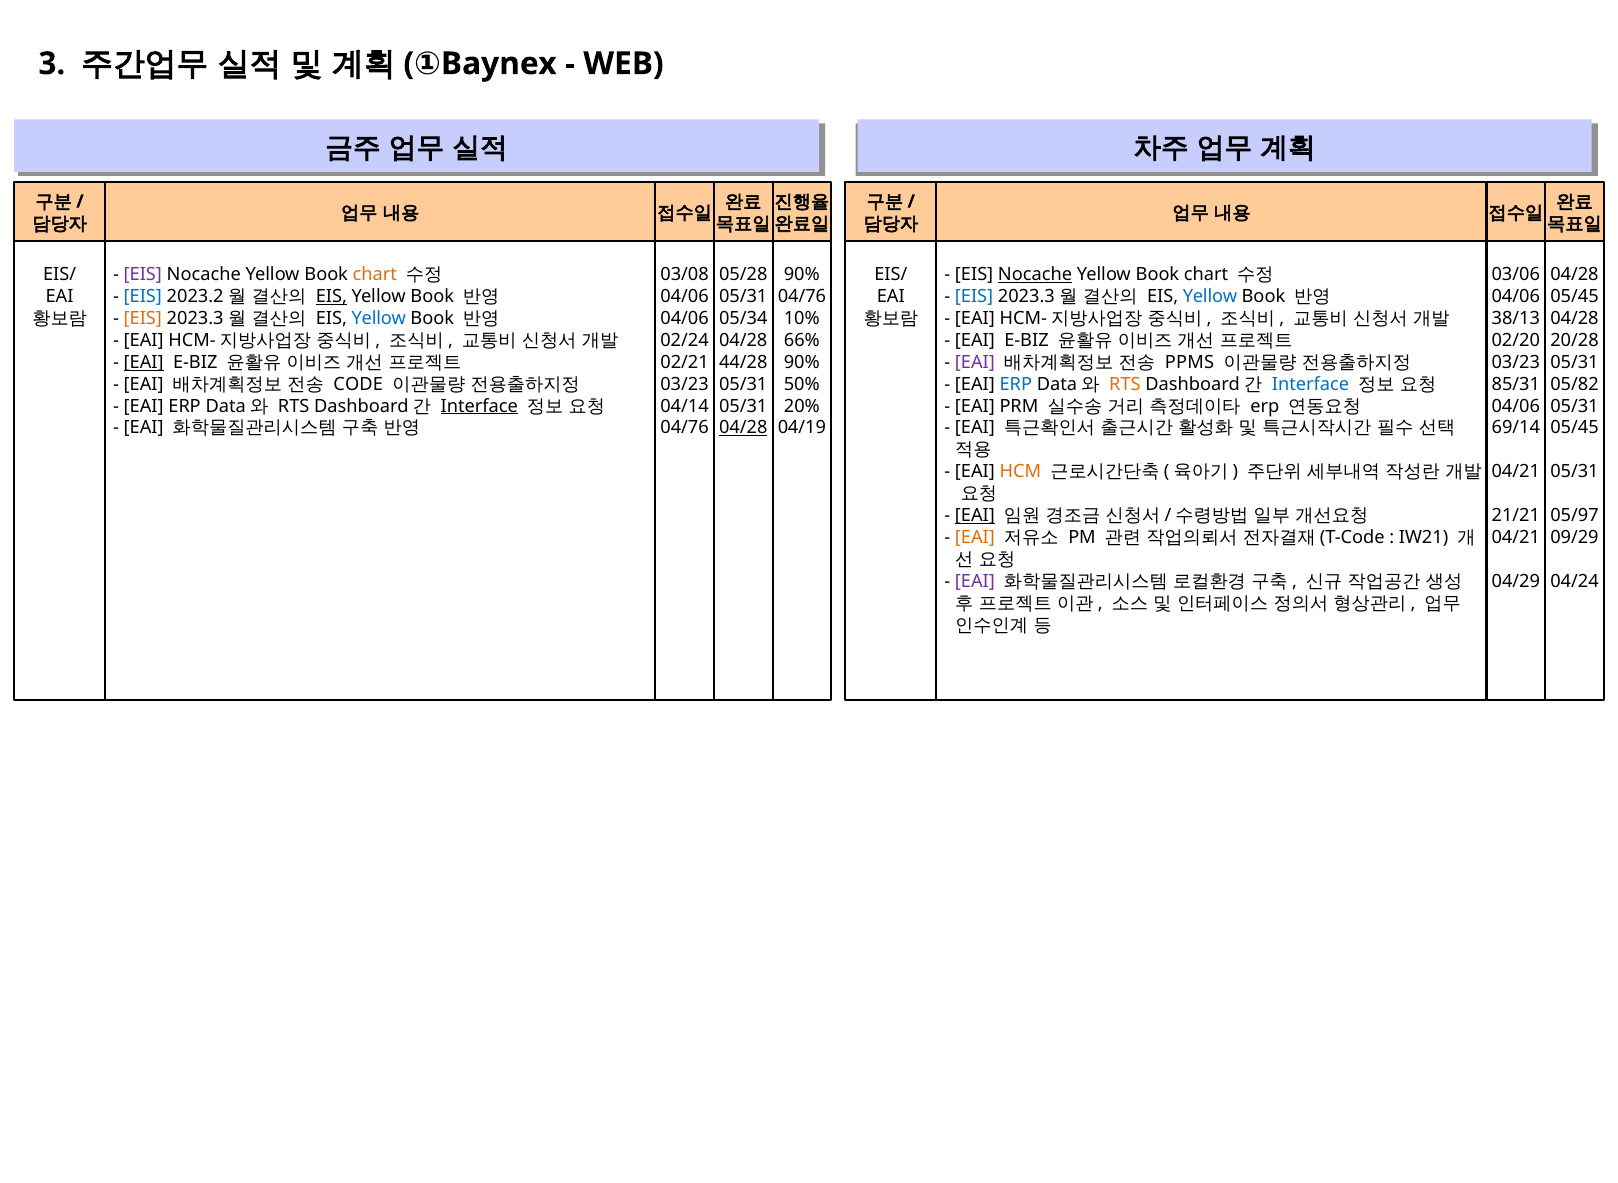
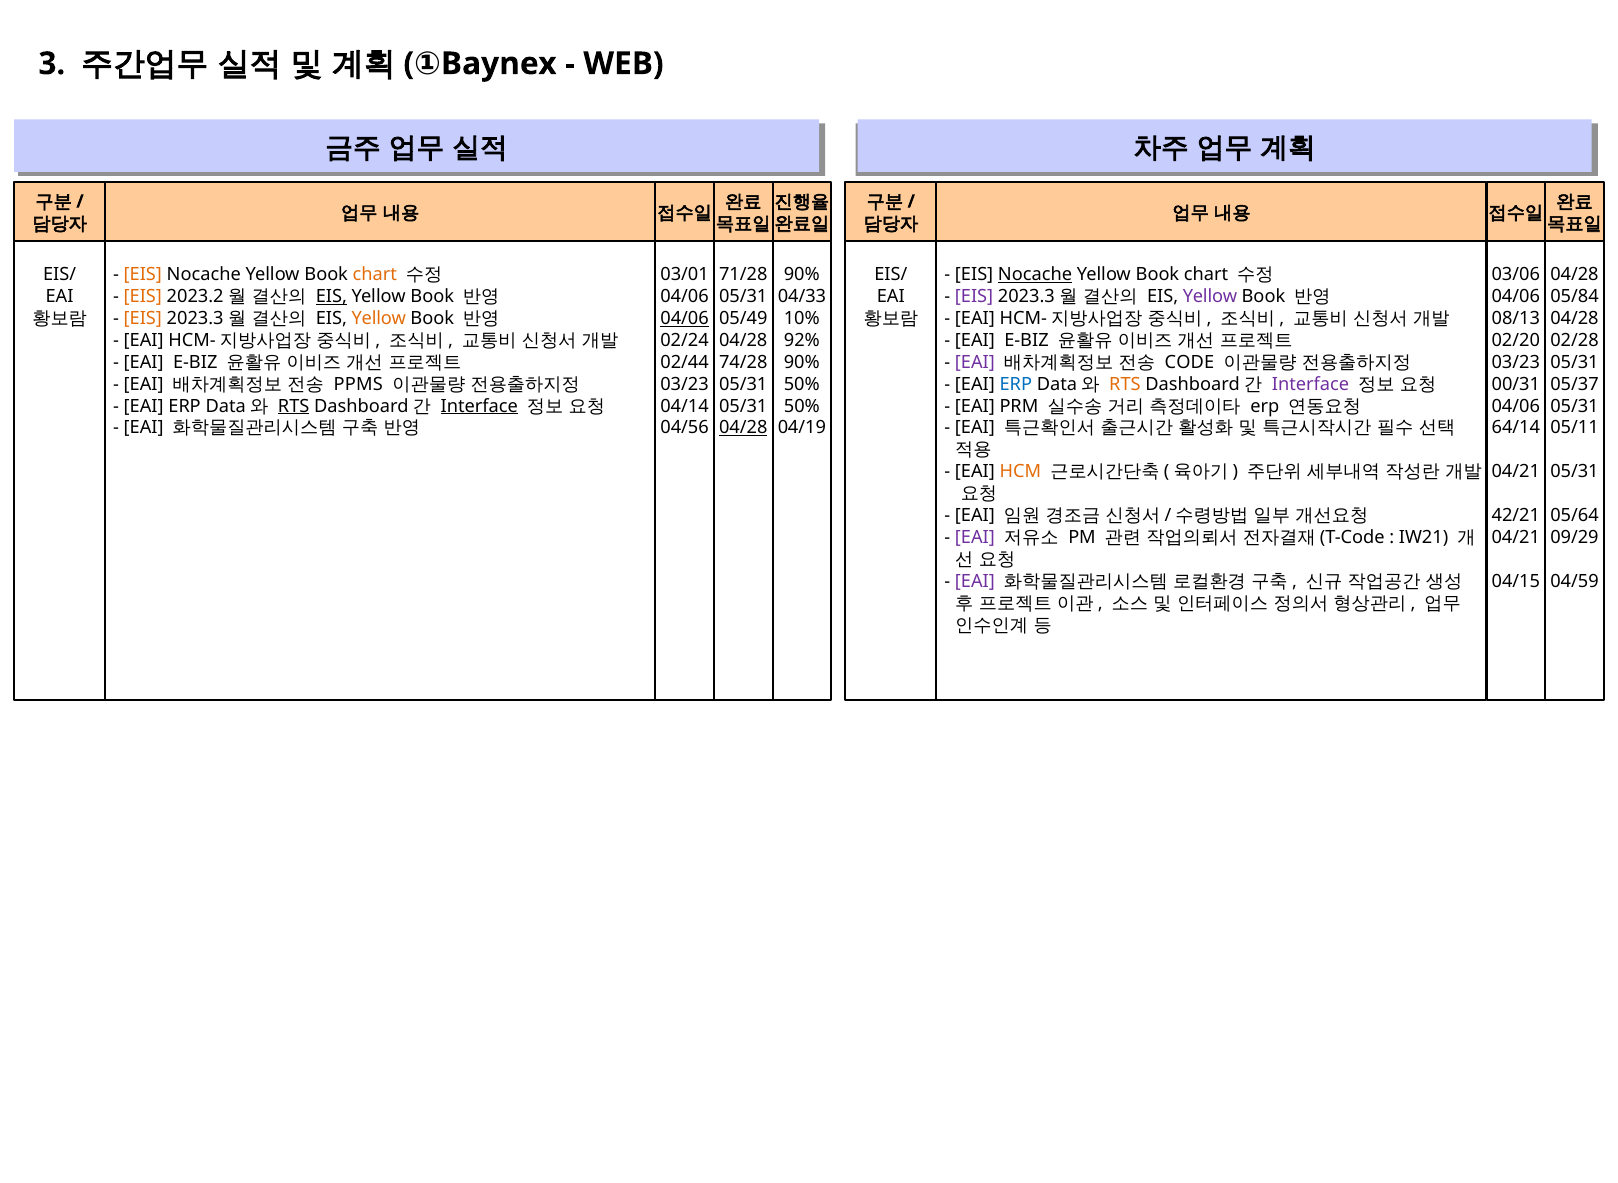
EIS colour: purple -> orange (143, 275)
03/08: 03/08 -> 03/01 (685, 275)
05/28: 05/28 -> 71/28 (743, 275)
EIS colour: blue -> orange (143, 297)
04/76: 04/76 -> 04/33 (802, 297)
EIS colour: blue -> purple (974, 297)
Yellow colour: blue -> purple (1210, 297)
05/45: 05/45 -> 05/84 (1575, 297)
Yellow colour: blue -> orange (379, 319)
04/06 underline: none -> present (685, 319)
05/34: 05/34 -> 05/49 (743, 319)
38/13: 38/13 -> 08/13 (1516, 319)
66%: 66% -> 92% (802, 340)
20/28: 20/28 -> 02/28 (1575, 340)
EAI underline: present -> none (144, 362)
02/21: 02/21 -> 02/44 (685, 362)
44/28: 44/28 -> 74/28 (743, 362)
PPMS: PPMS -> CODE (1189, 362)
CODE: CODE -> PPMS (358, 384)
Interface colour: blue -> purple (1310, 384)
85/31: 85/31 -> 00/31 (1516, 384)
05/82: 05/82 -> 05/37 (1575, 384)
RTS underline: none -> present (294, 406)
20%: 20% -> 50% (802, 406)
04/76: 04/76 -> 04/56 (685, 428)
69/14: 69/14 -> 64/14 (1516, 428)
05/45: 05/45 -> 05/11 (1575, 428)
EAI underline: present -> none (975, 516)
21/21: 21/21 -> 42/21 (1516, 516)
05/97: 05/97 -> 05/64 (1575, 516)
EAI colour: orange -> purple (975, 538)
04/29: 04/29 -> 04/15 (1516, 581)
04/24: 04/24 -> 04/59 (1575, 581)
